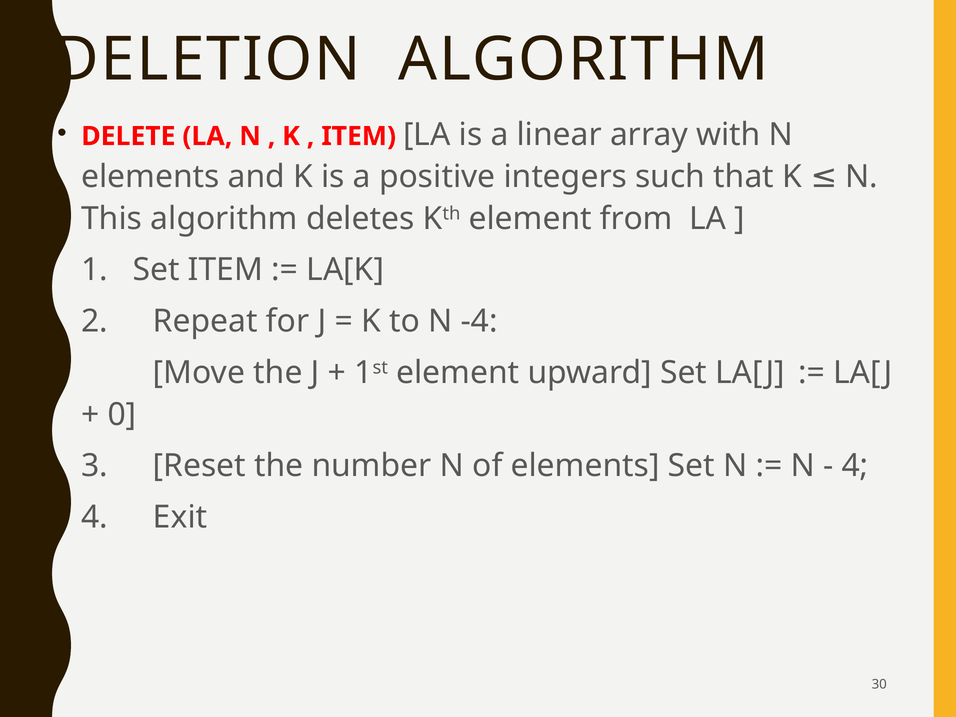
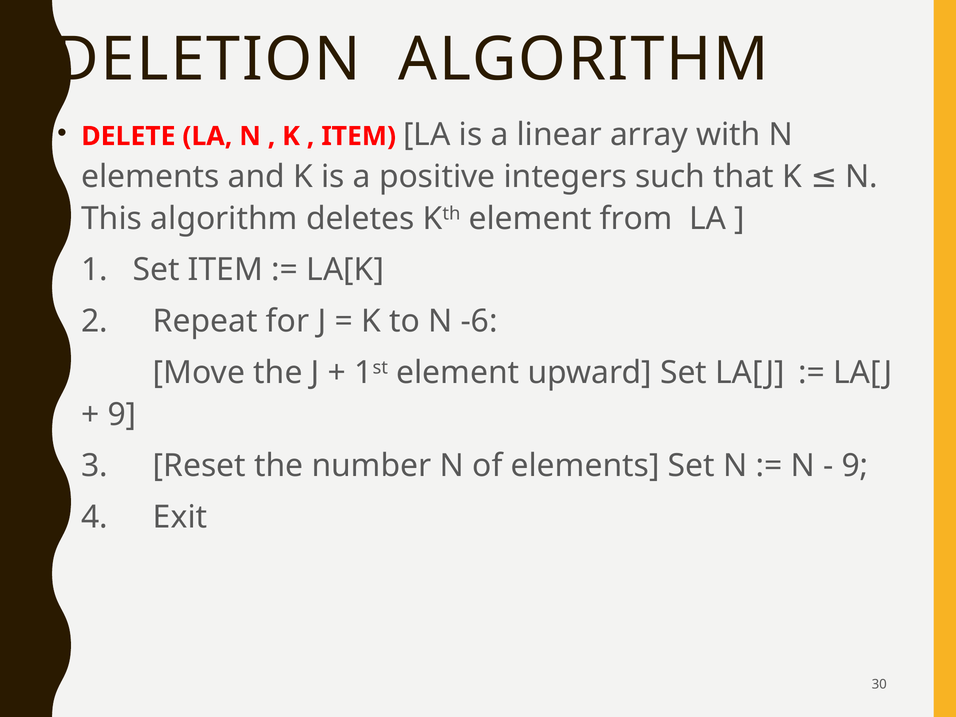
-4: -4 -> -6 (479, 321)
0: 0 -> 9 (122, 415)
4: 4 -> 9 (855, 466)
